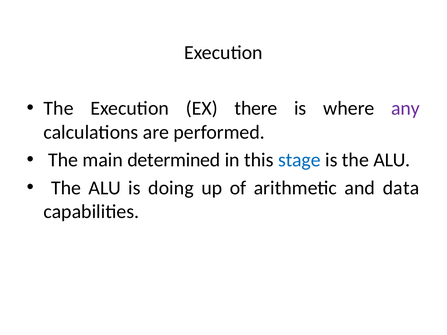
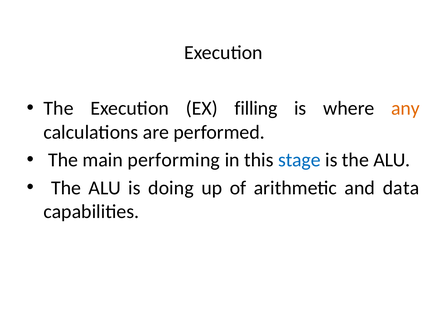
there: there -> filling (256, 108)
any colour: purple -> orange (406, 108)
determined: determined -> performing (174, 160)
